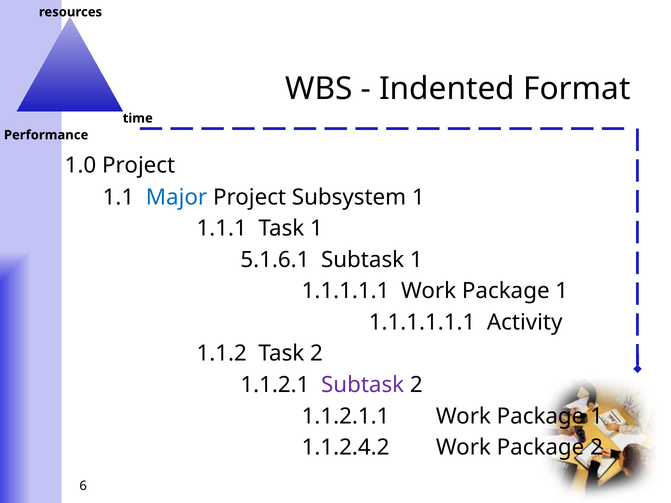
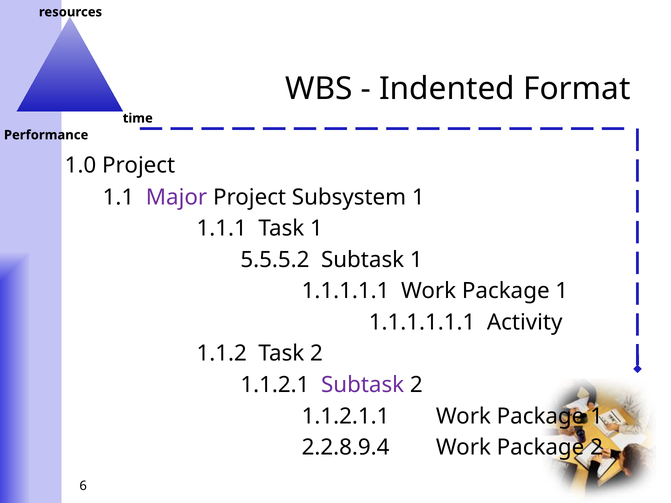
Major colour: blue -> purple (177, 197)
5.1.6.1: 5.1.6.1 -> 5.5.5.2 (275, 260)
1.1.2.4.2: 1.1.2.4.2 -> 2.2.8.9.4 (346, 448)
